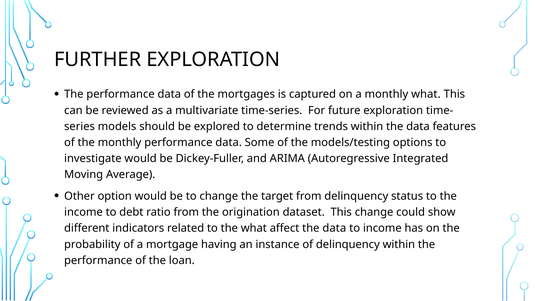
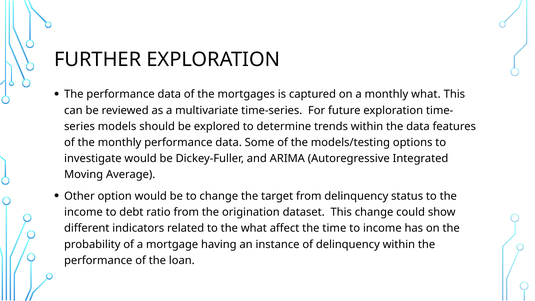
affect the data: data -> time (334, 228)
